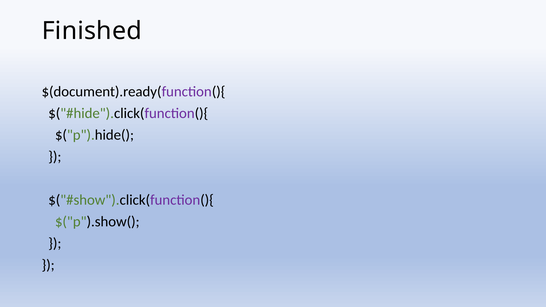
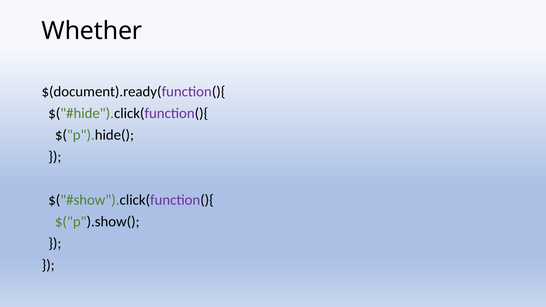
Finished: Finished -> Whether (92, 31)
